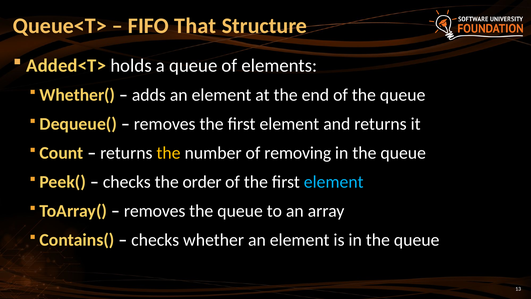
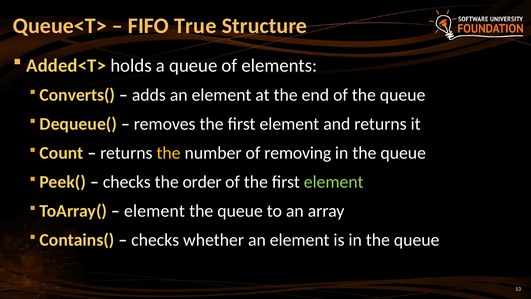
That: That -> True (195, 26)
Whether(: Whether( -> Converts( (77, 95)
element colour: light blue -> light green (334, 182)
removes: removes -> element (154, 211)
